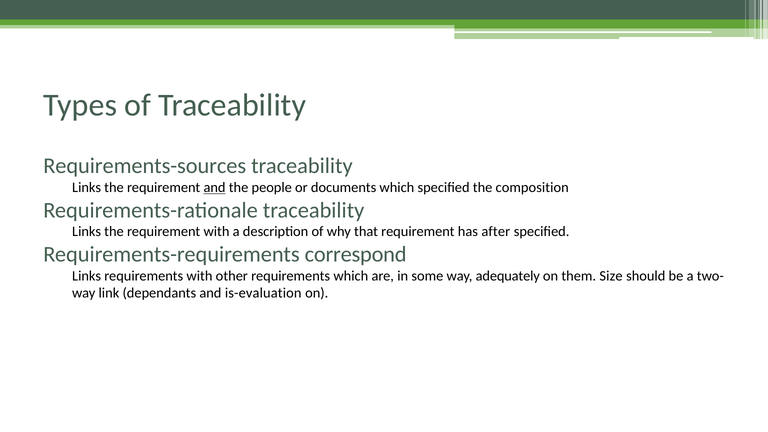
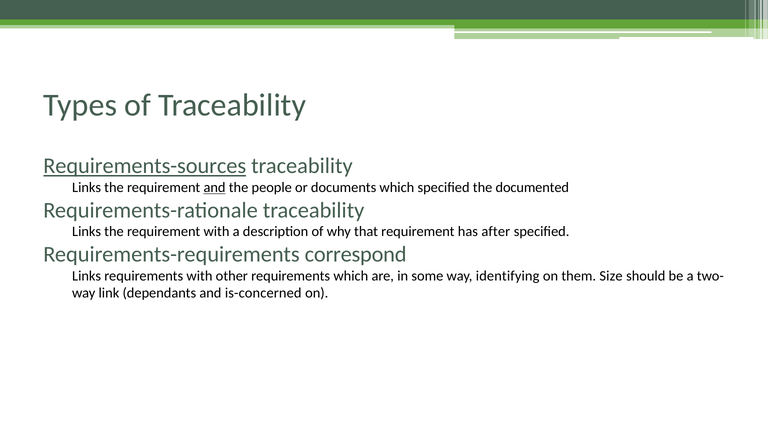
Requirements-sources underline: none -> present (145, 166)
composition: composition -> documented (532, 188)
adequately: adequately -> identifying (508, 276)
is-evaluation: is-evaluation -> is-concerned (263, 293)
